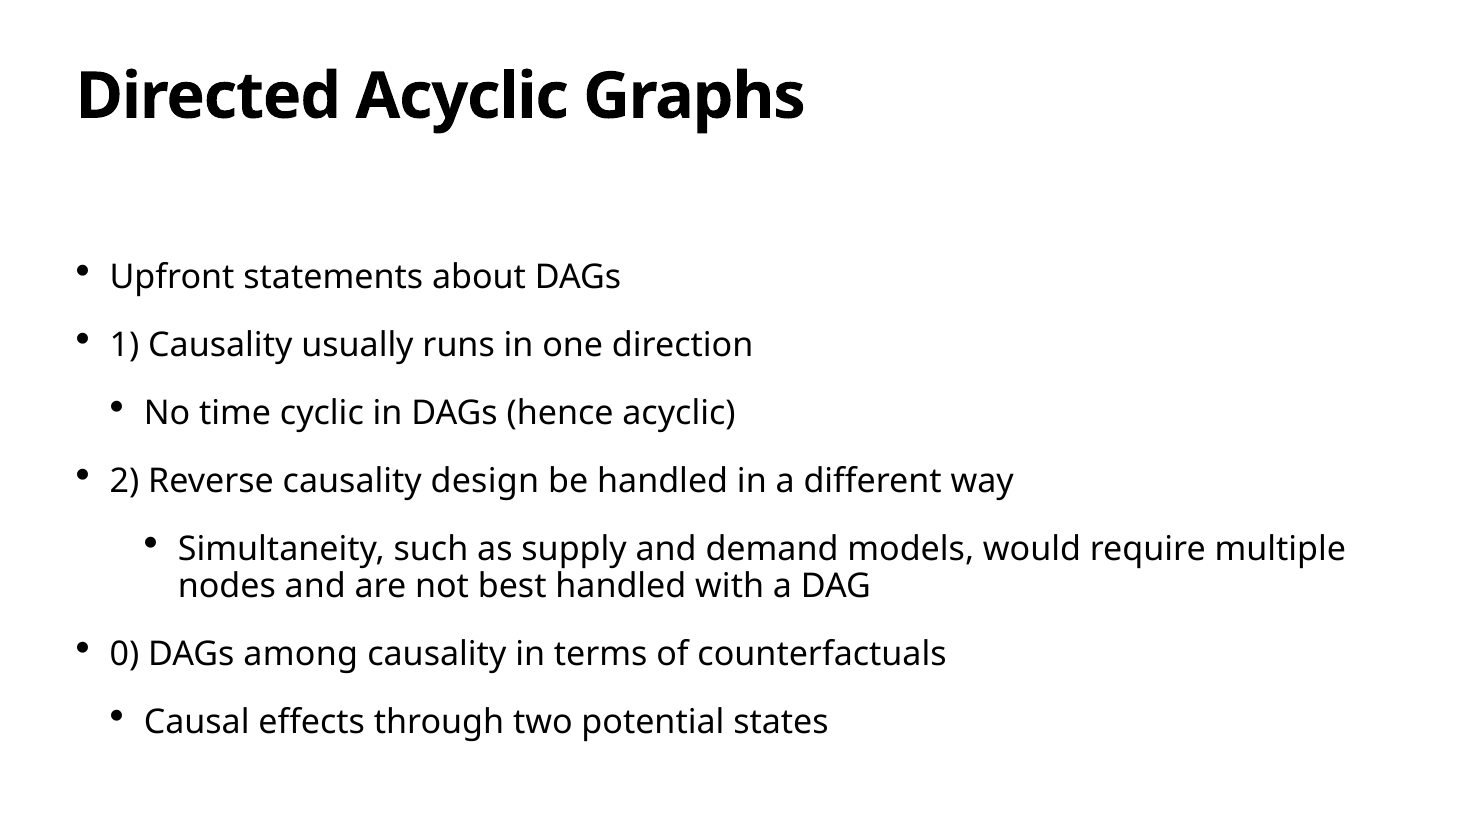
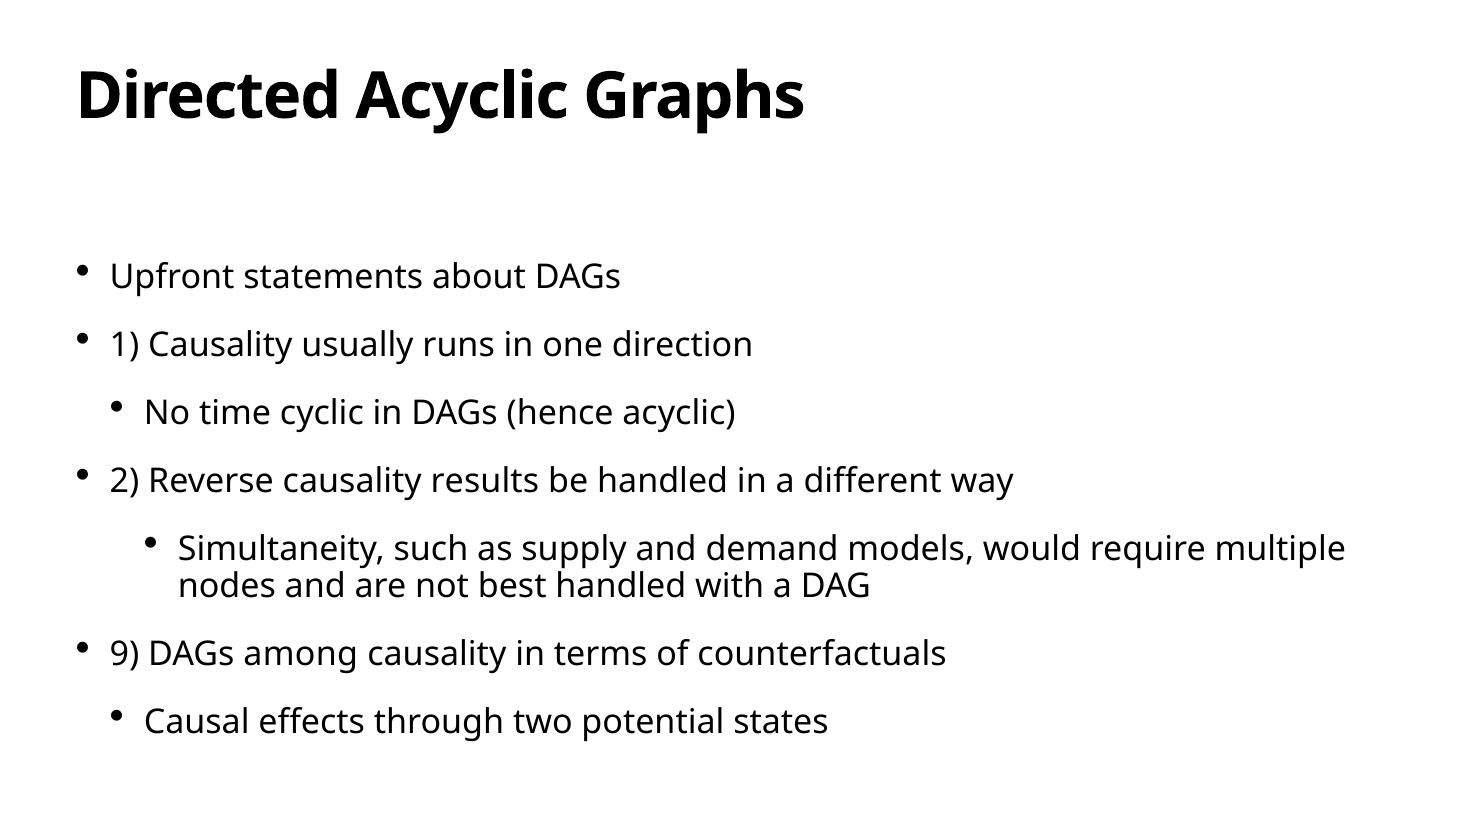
design: design -> results (485, 481)
0: 0 -> 9 (124, 654)
